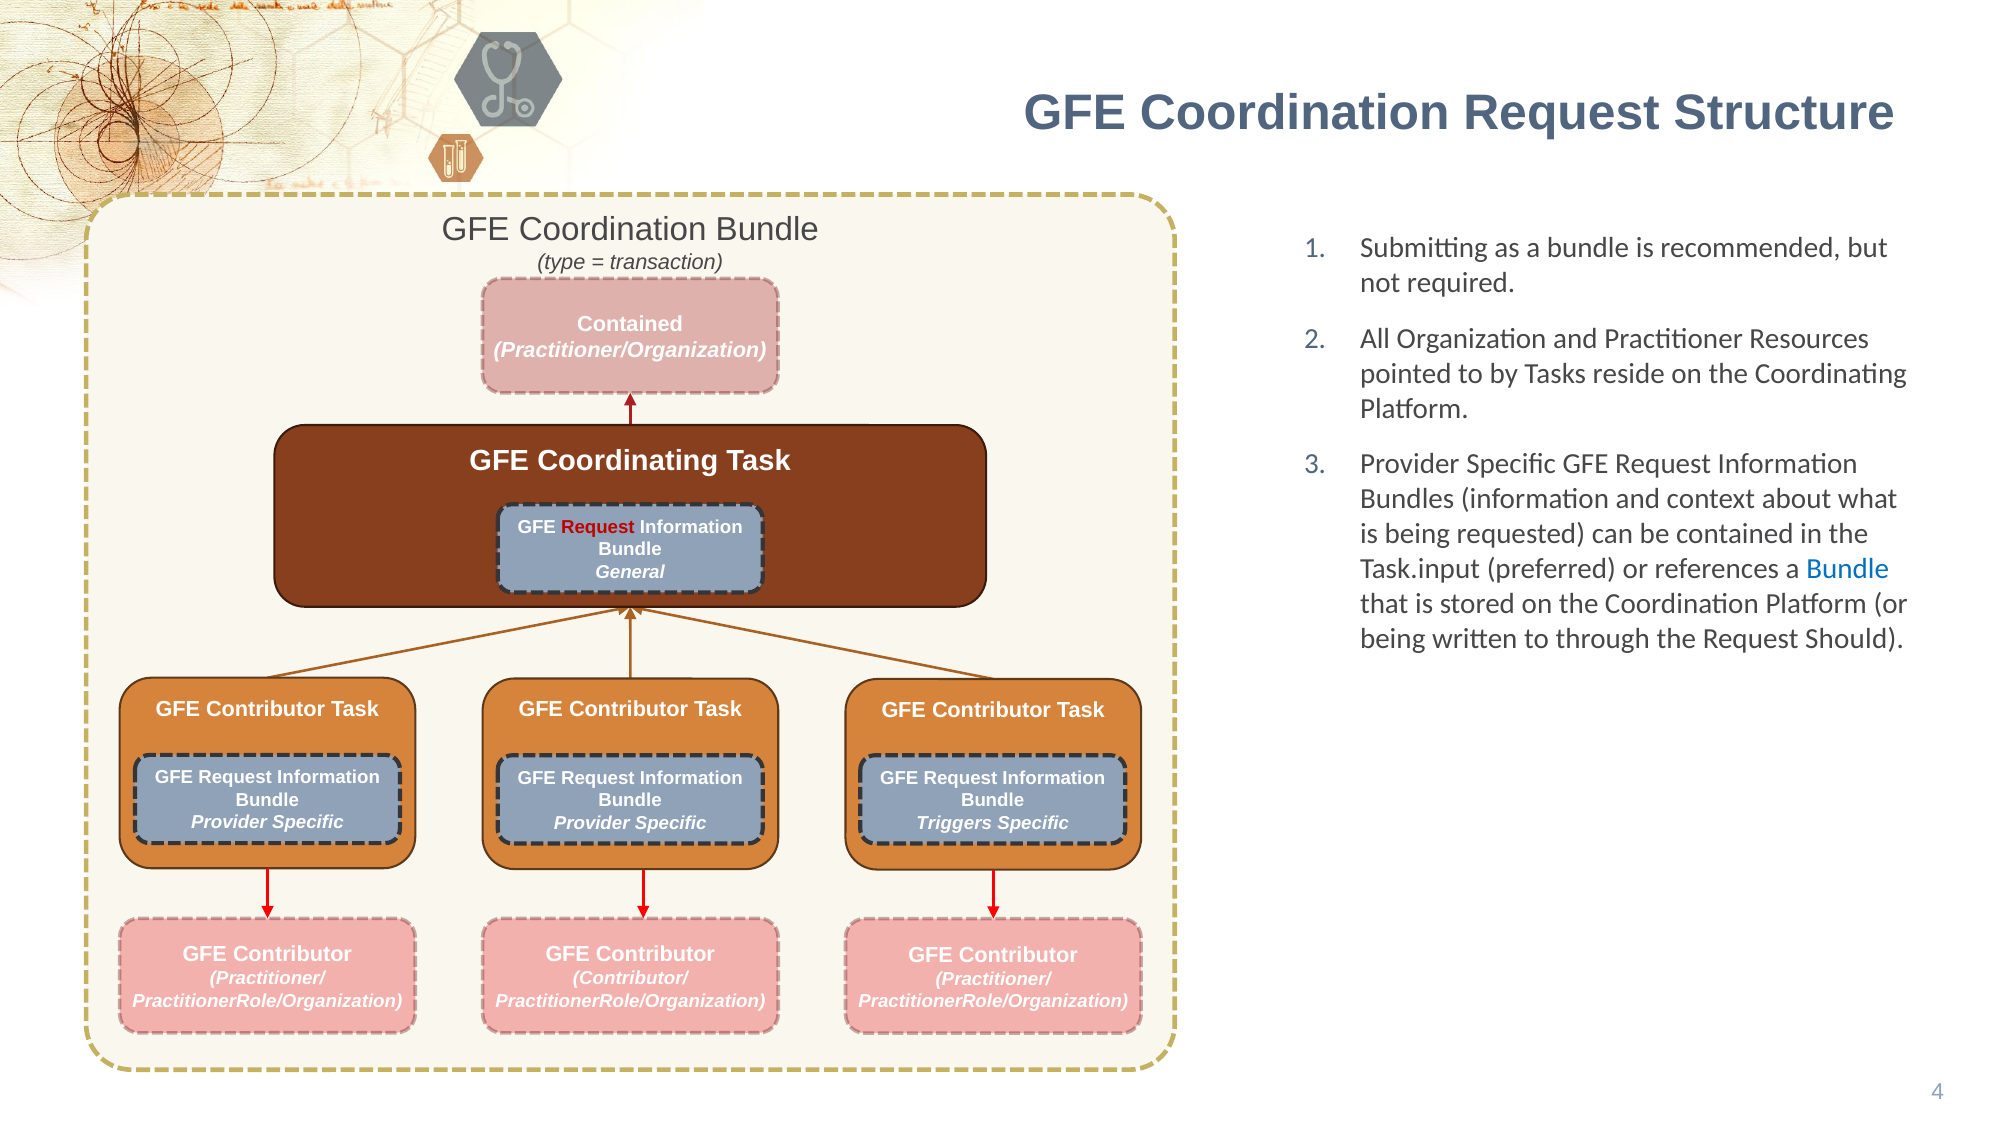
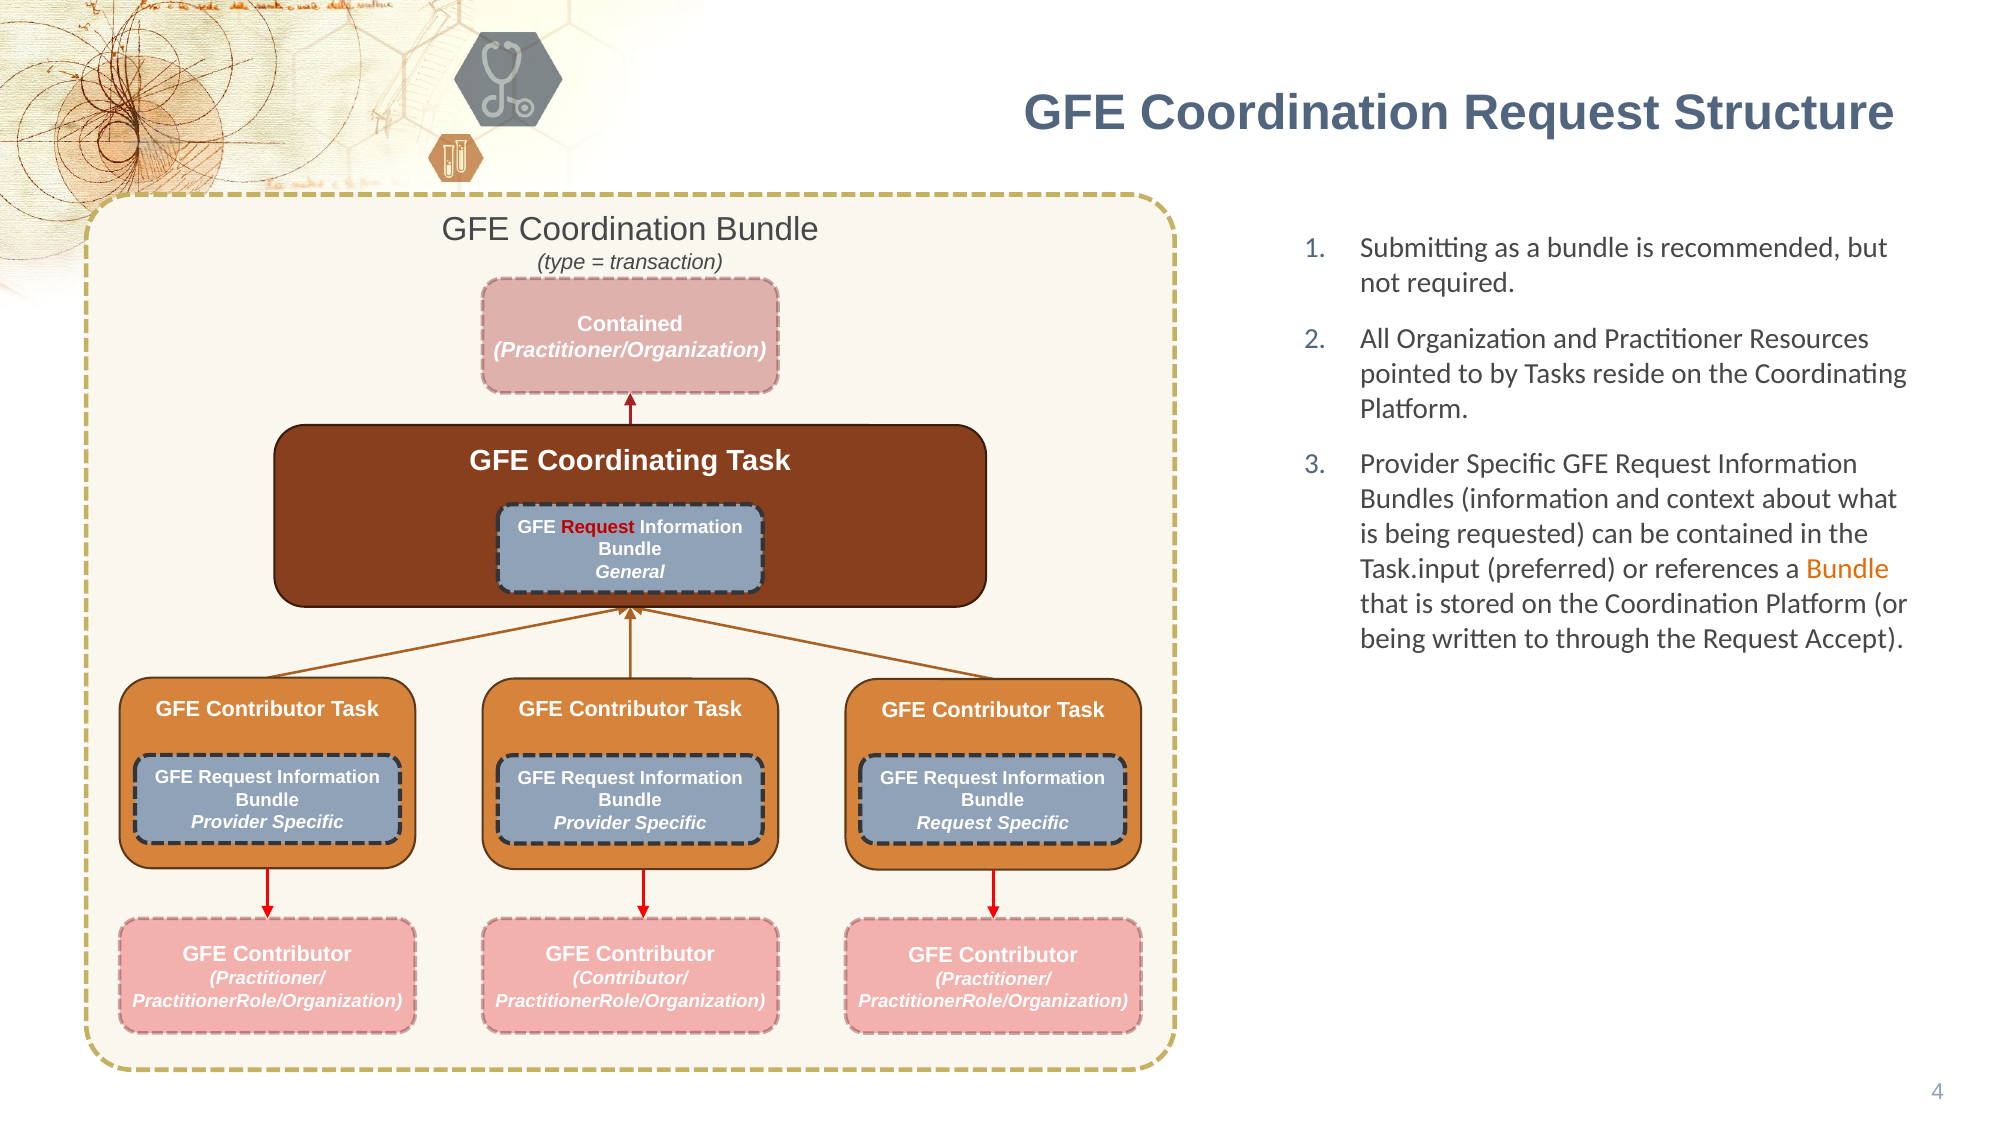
Bundle colour: blue -> orange (1848, 569)
Should: Should -> Accept (1854, 639)
Triggers: Triggers -> Request (954, 823)
